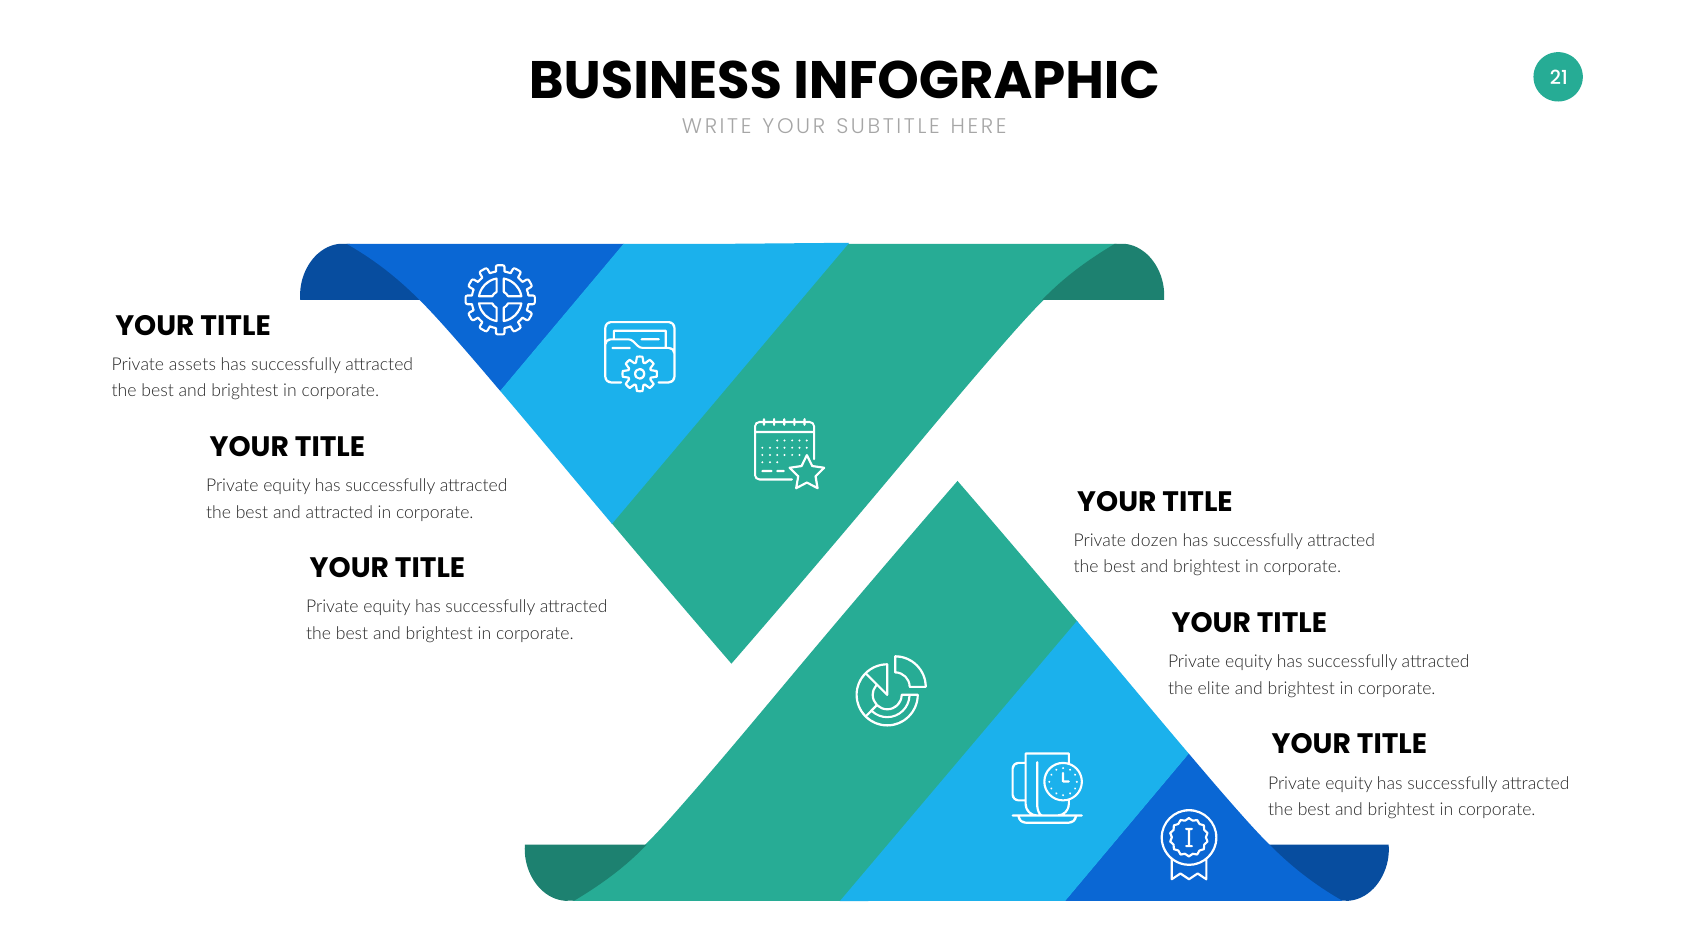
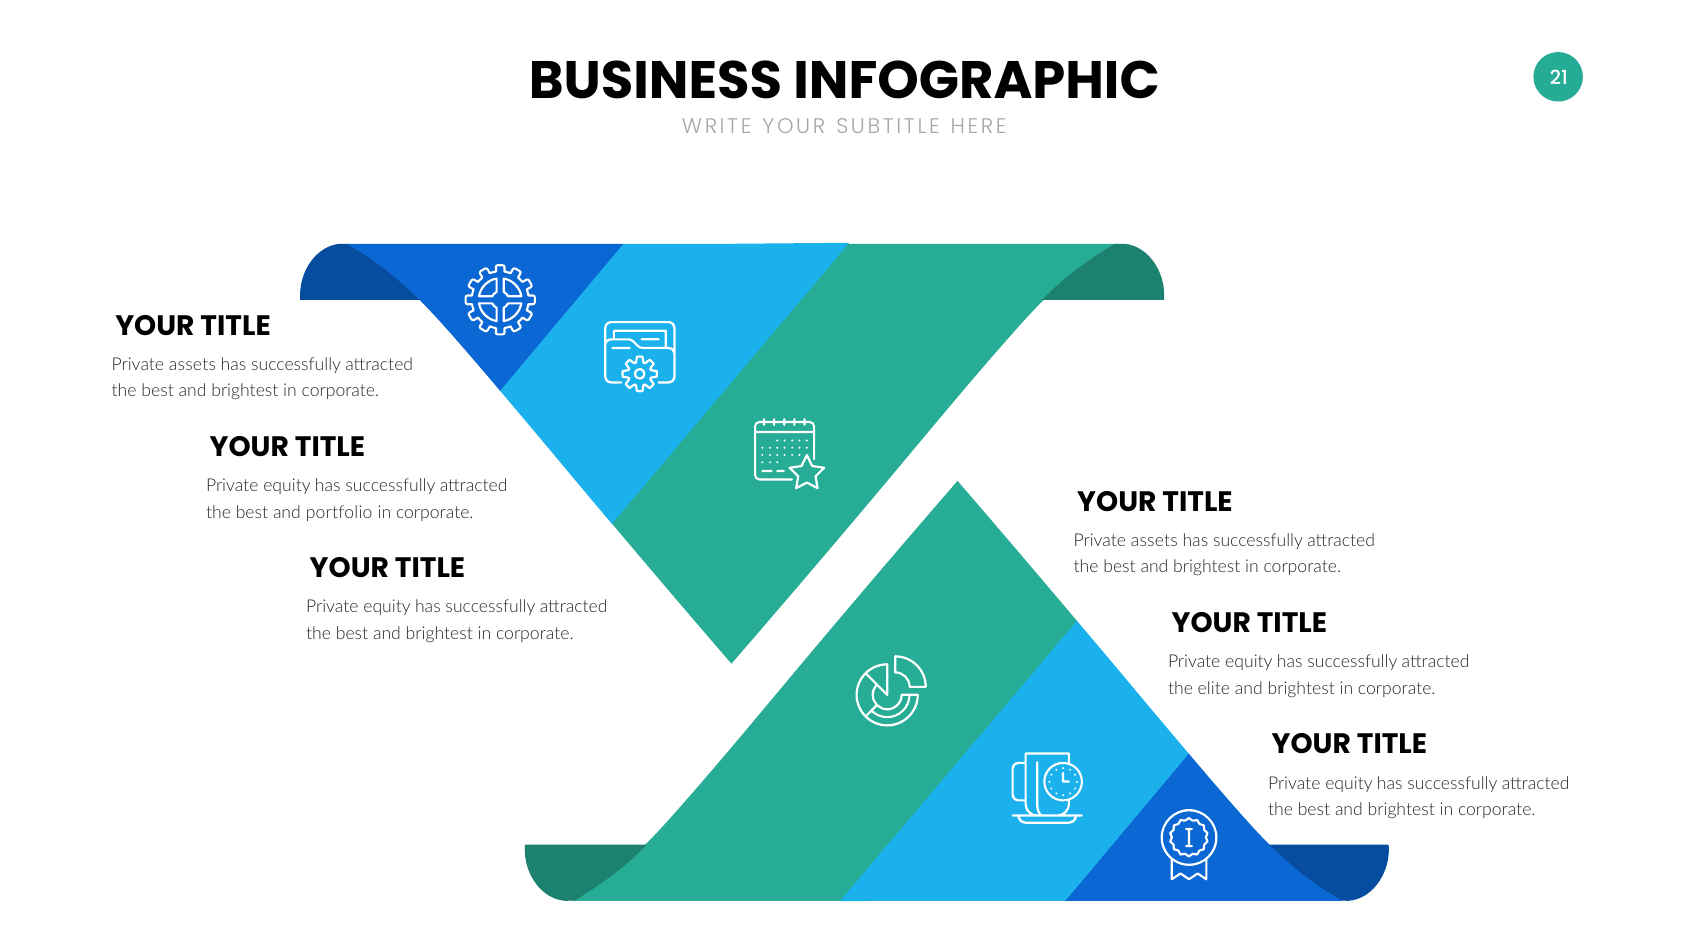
and attracted: attracted -> portfolio (339, 512)
dozen: dozen -> assets (1154, 541)
